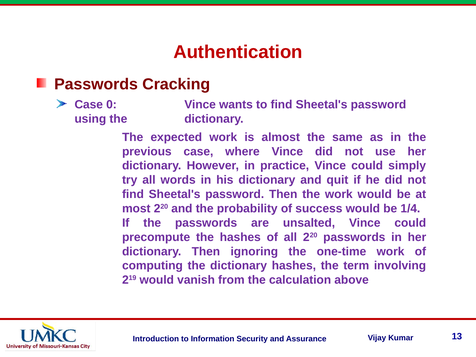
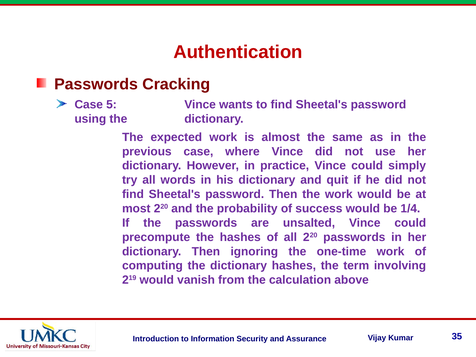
0: 0 -> 5 (111, 105)
13: 13 -> 35 (457, 336)
